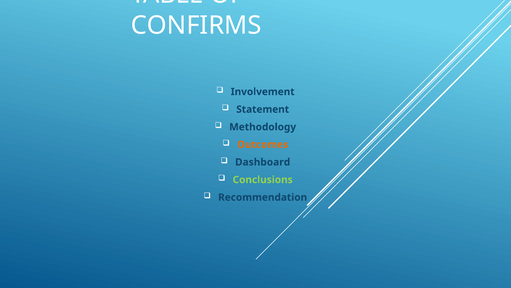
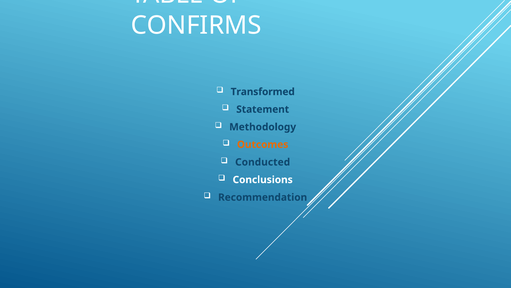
Involvement: Involvement -> Transformed (263, 92)
Dashboard: Dashboard -> Conducted (263, 162)
Conclusions colour: light green -> white (263, 179)
